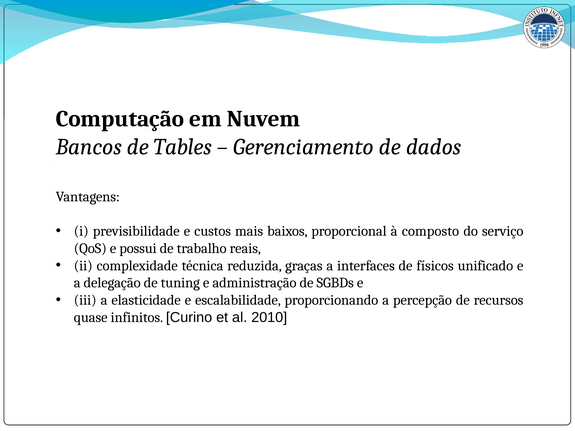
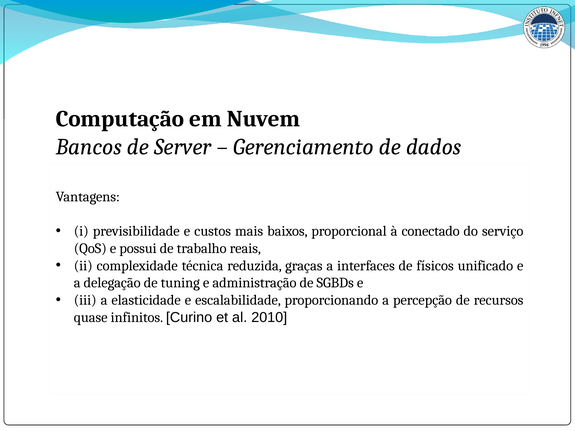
Tables: Tables -> Server (183, 147)
composto: composto -> conectado (431, 231)
